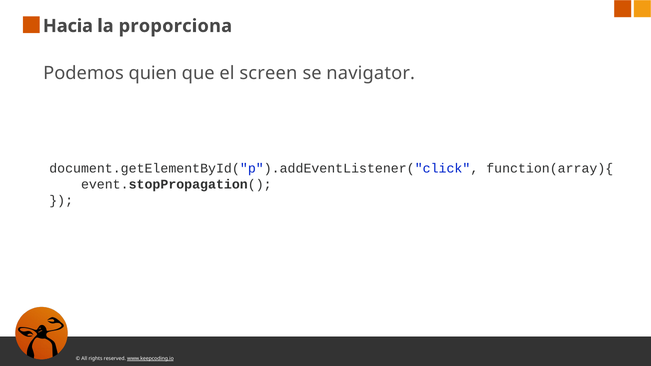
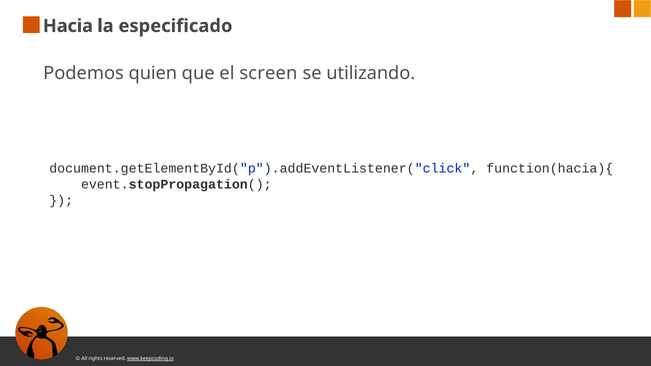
proporciona: proporciona -> especificado (175, 26)
navigator: navigator -> utilizando (371, 73)
function(array){: function(array){ -> function(hacia){ (550, 169)
